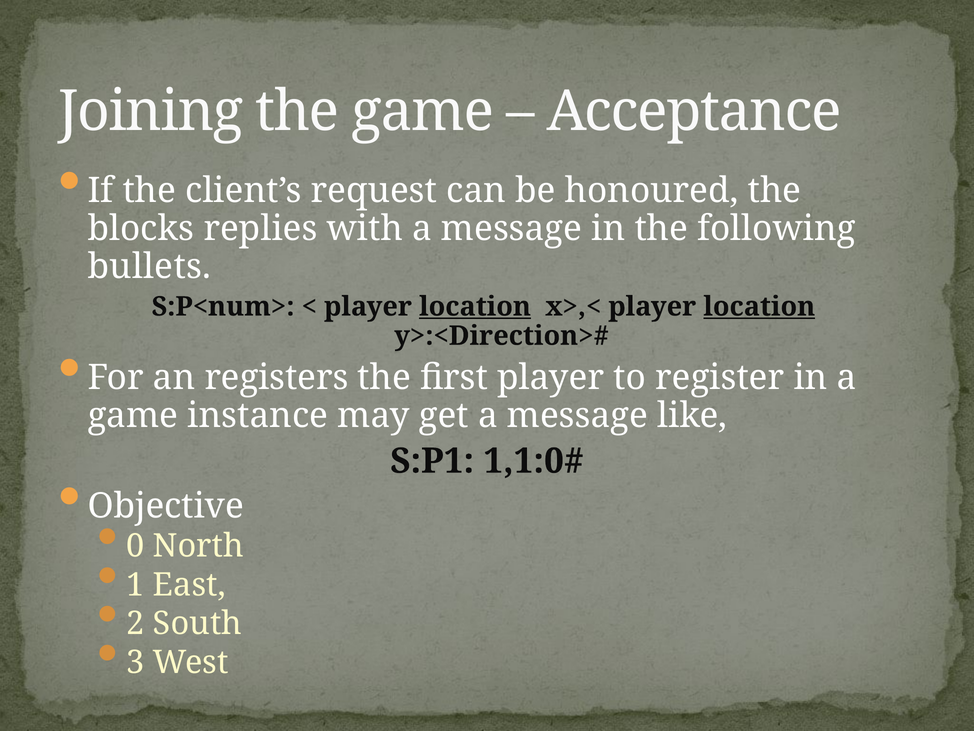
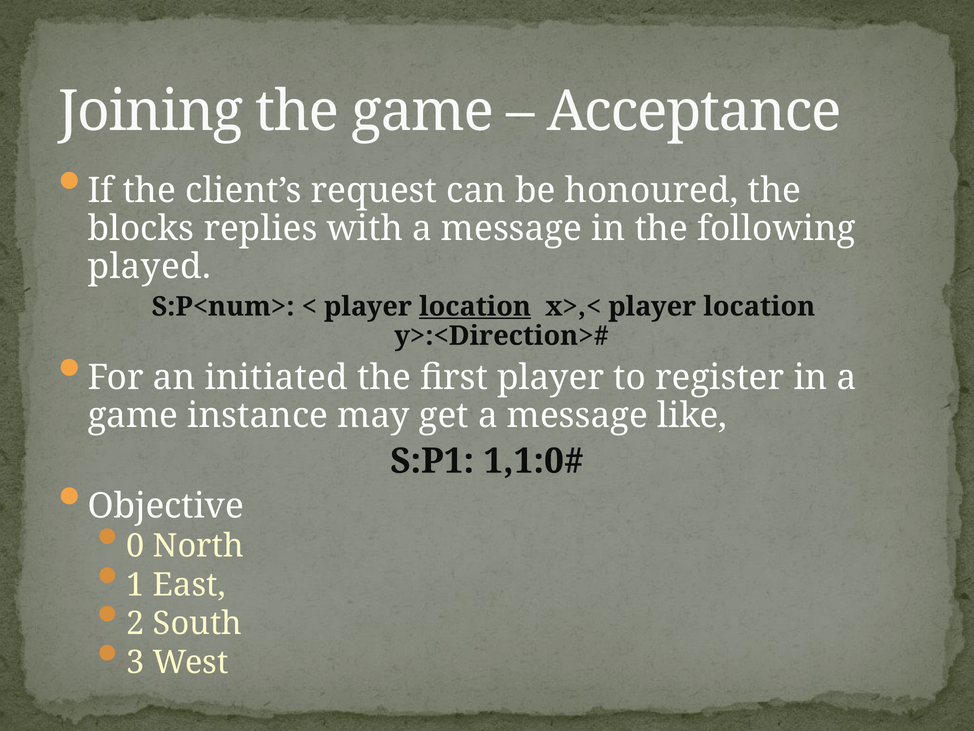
bullets: bullets -> played (149, 267)
location underline: present -> none (759, 306)
registers: registers -> initiated (276, 378)
